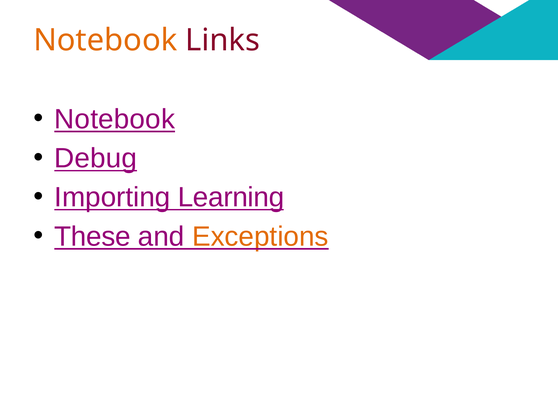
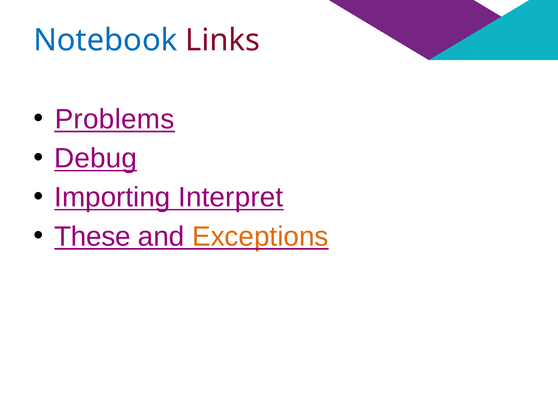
Notebook colour: orange -> blue (105, 40)
Notebook: Notebook -> Problems (115, 119)
Learning: Learning -> Interpret (231, 197)
